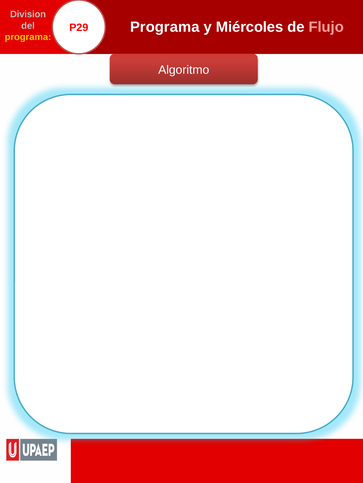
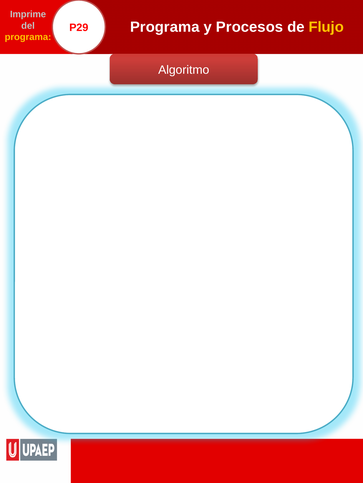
Division: Division -> Imprime (28, 14)
Miércoles: Miércoles -> Procesos (250, 27)
Flujo colour: pink -> yellow (326, 27)
